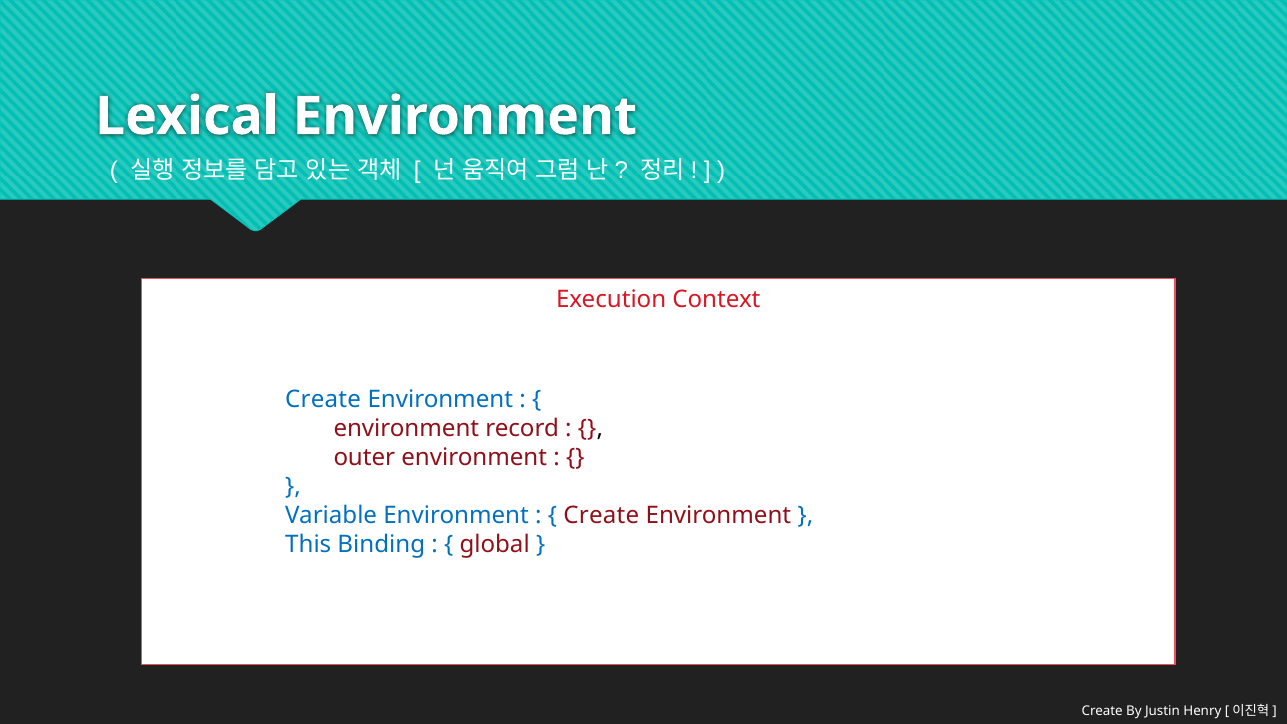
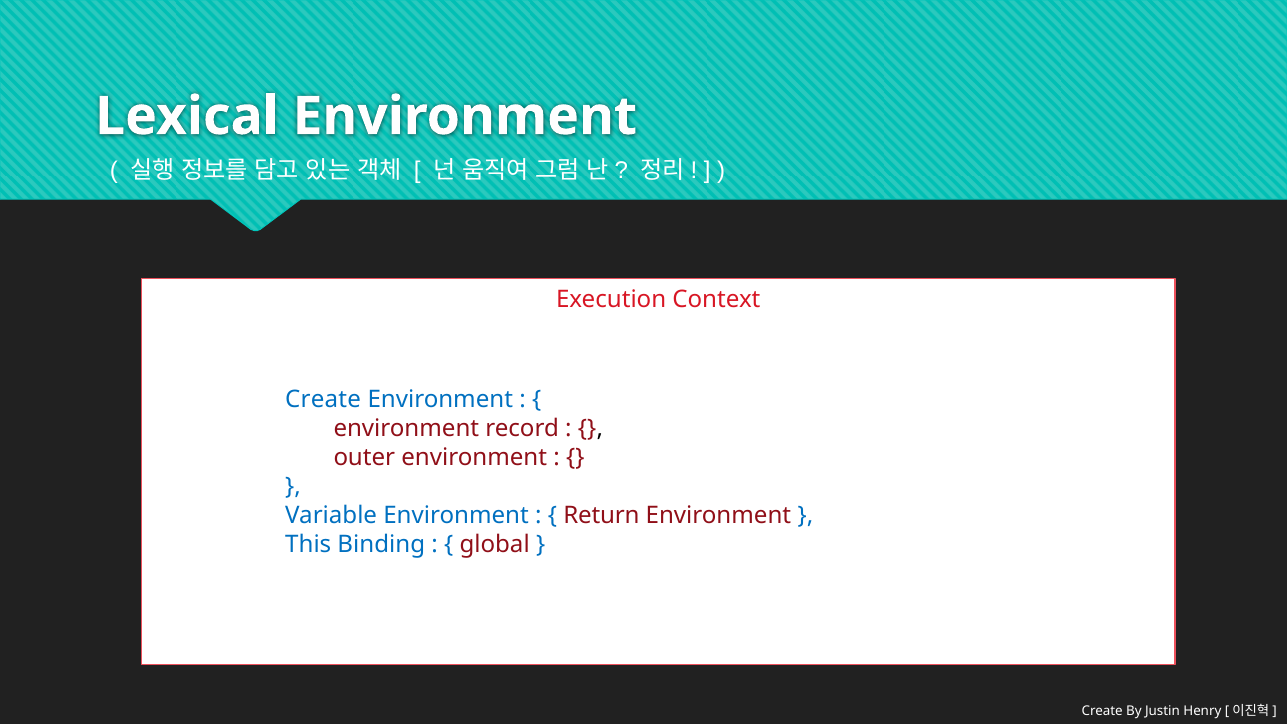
Create: Create -> Return (601, 516)
